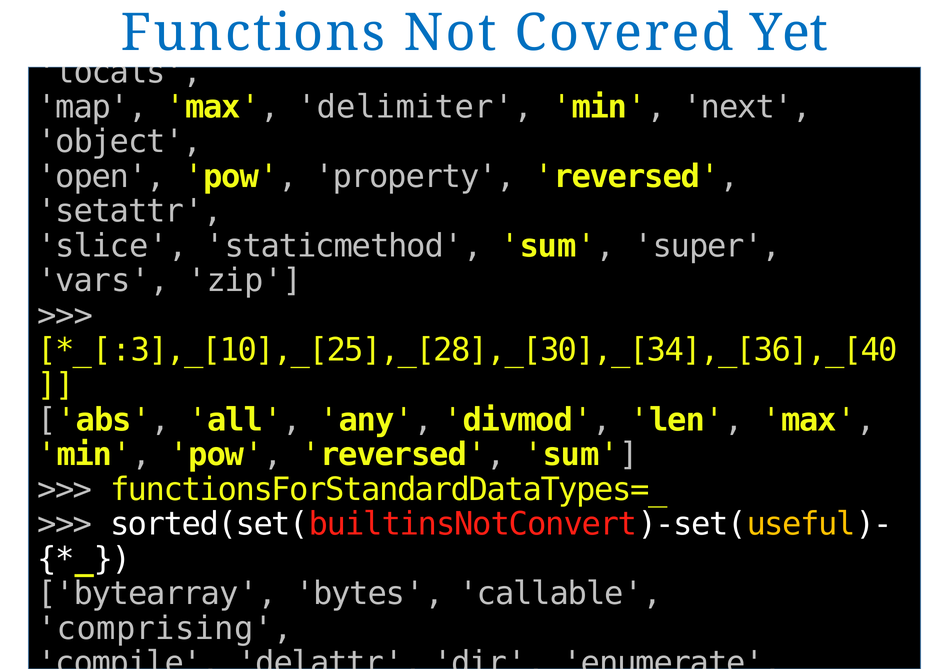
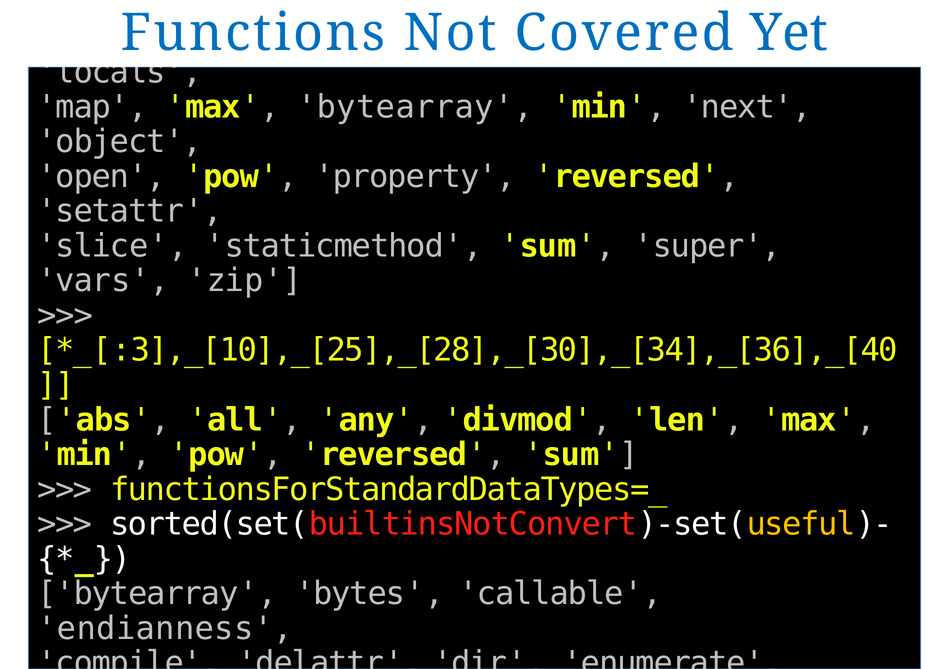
max delimiter: delimiter -> bytearray (415, 107)
comprising: comprising -> endianness (165, 628)
